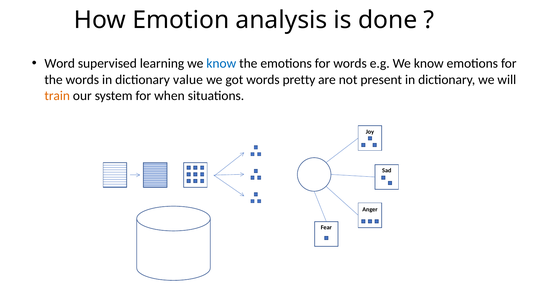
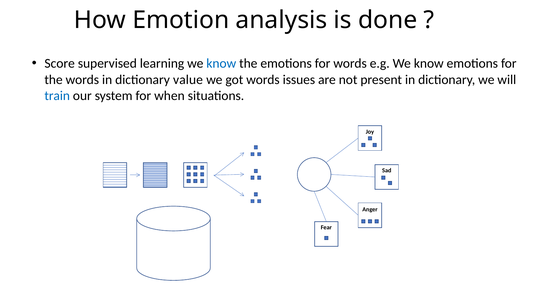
Word: Word -> Score (60, 64)
pretty: pretty -> issues (299, 80)
train colour: orange -> blue (57, 96)
